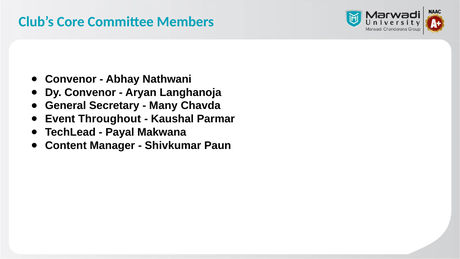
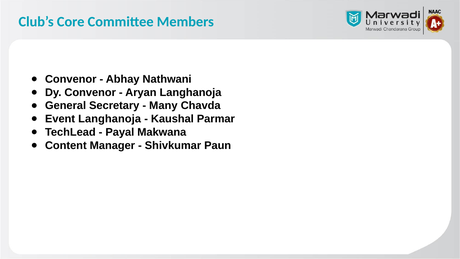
Event Throughout: Throughout -> Langhanoja (110, 119)
